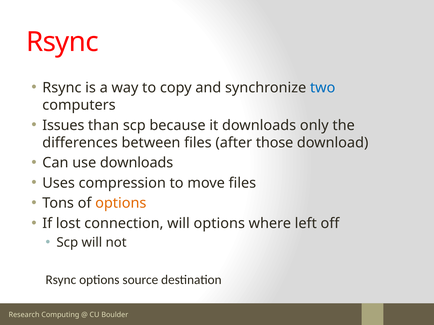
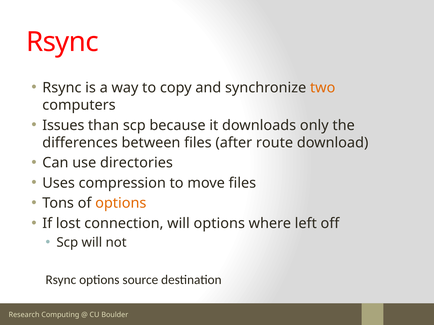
two colour: blue -> orange (323, 88)
those: those -> route (275, 143)
use downloads: downloads -> directories (136, 163)
